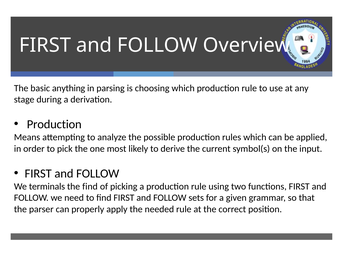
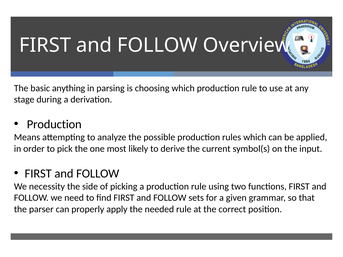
terminals: terminals -> necessity (47, 187)
the find: find -> side (90, 187)
